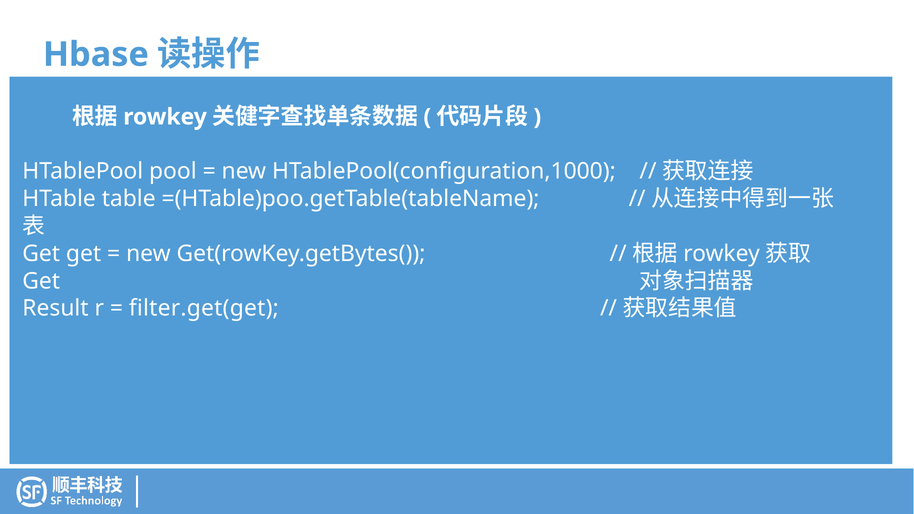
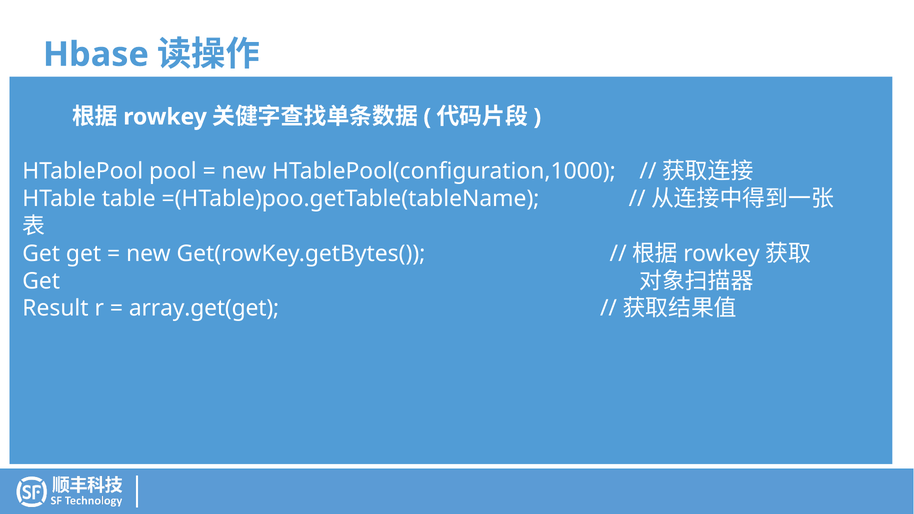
filter.get(get: filter.get(get -> array.get(get (204, 308)
